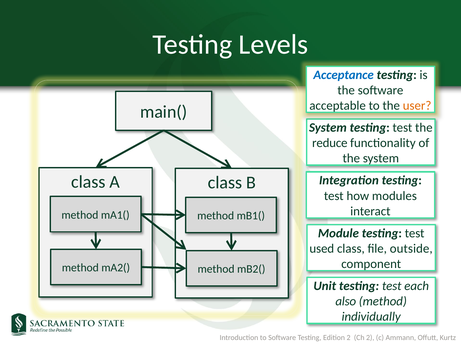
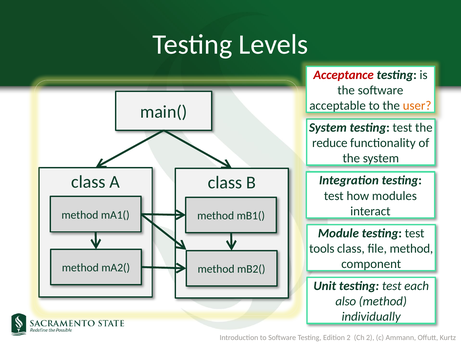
Acceptance colour: blue -> red (344, 75)
used: used -> tools (322, 248)
file outside: outside -> method (411, 248)
